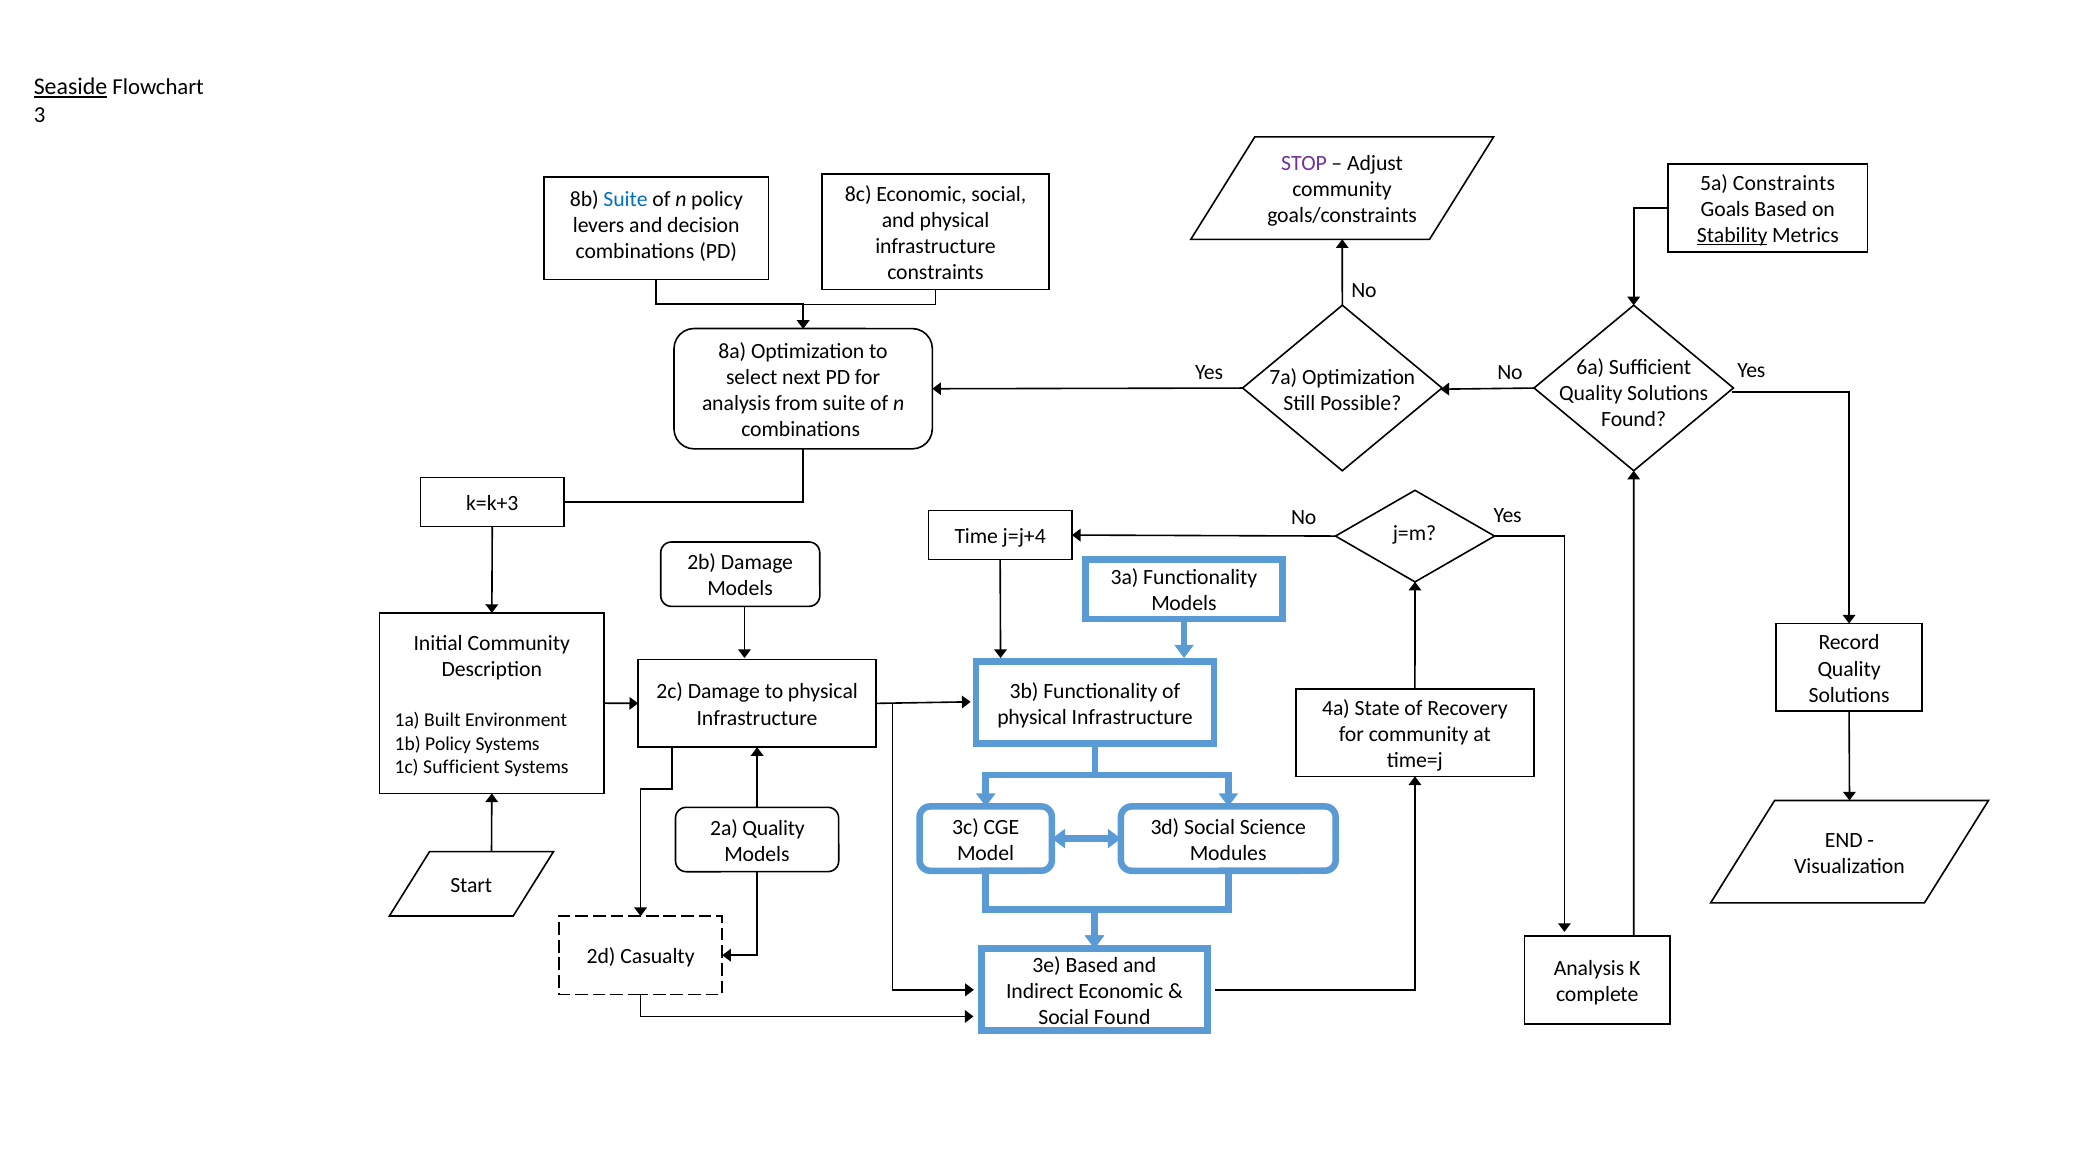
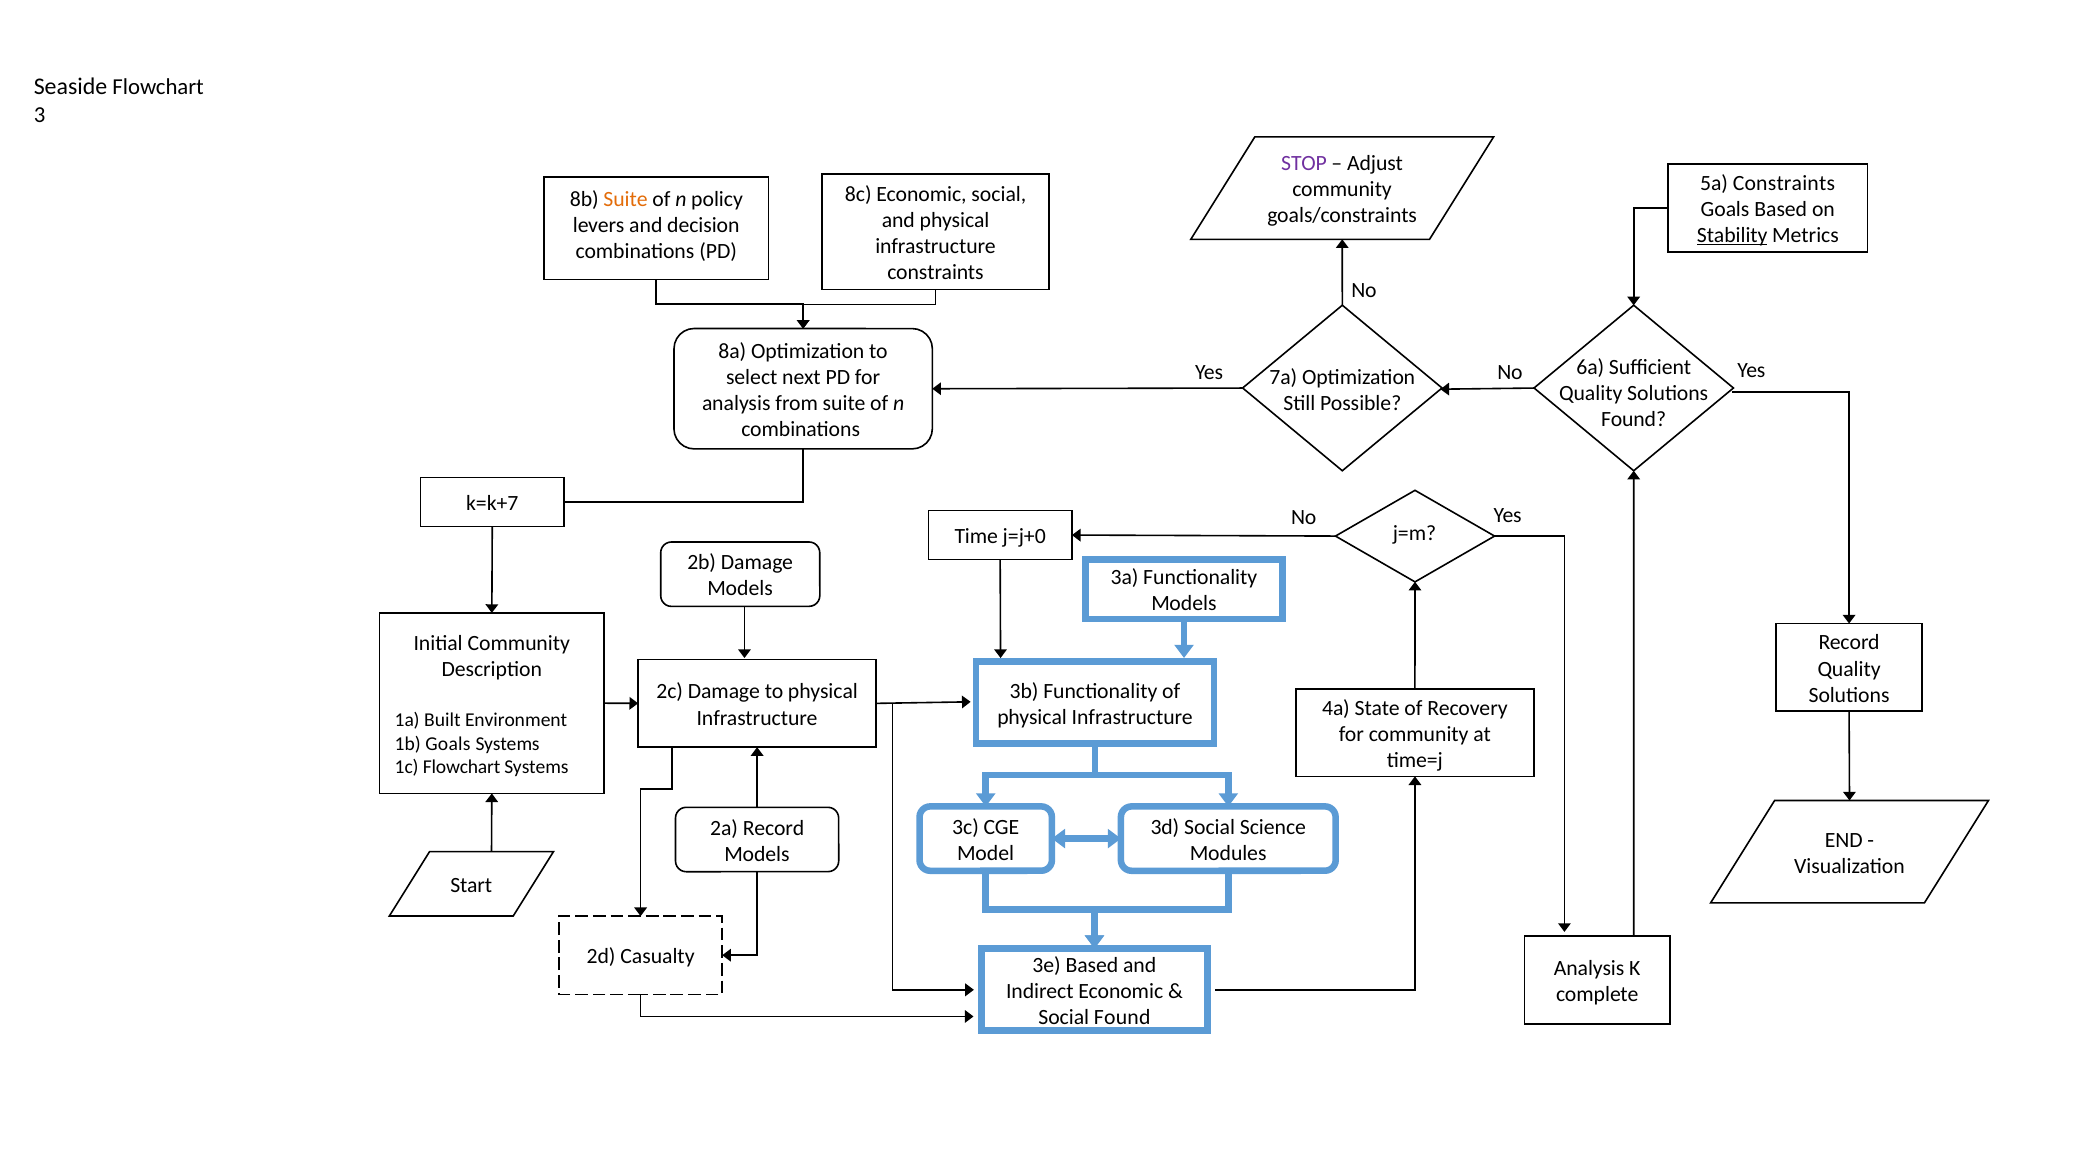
Seaside underline: present -> none (71, 87)
Suite colour: blue -> orange (626, 199)
k=k+3: k=k+3 -> k=k+7 (492, 504)
j=j+4: j=j+4 -> j=j+0 (1024, 537)
1b Policy: Policy -> Goals (448, 744)
1c Sufficient: Sufficient -> Flowchart (462, 767)
2a Quality: Quality -> Record (774, 828)
